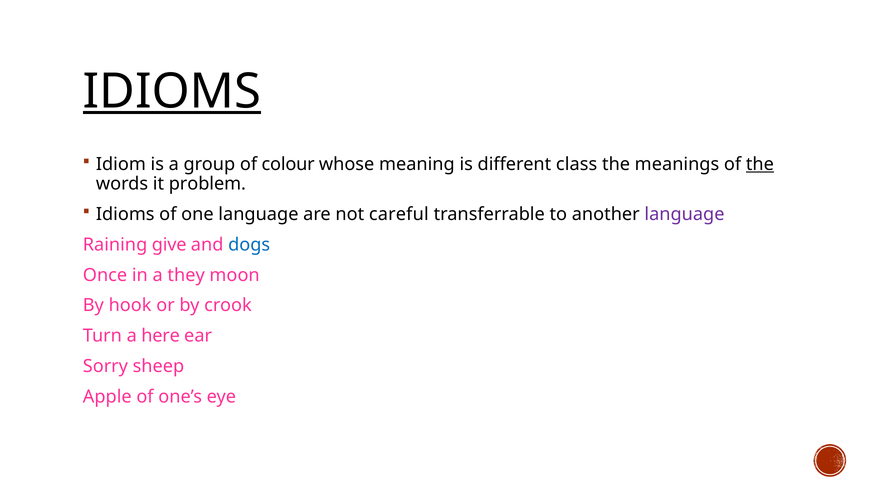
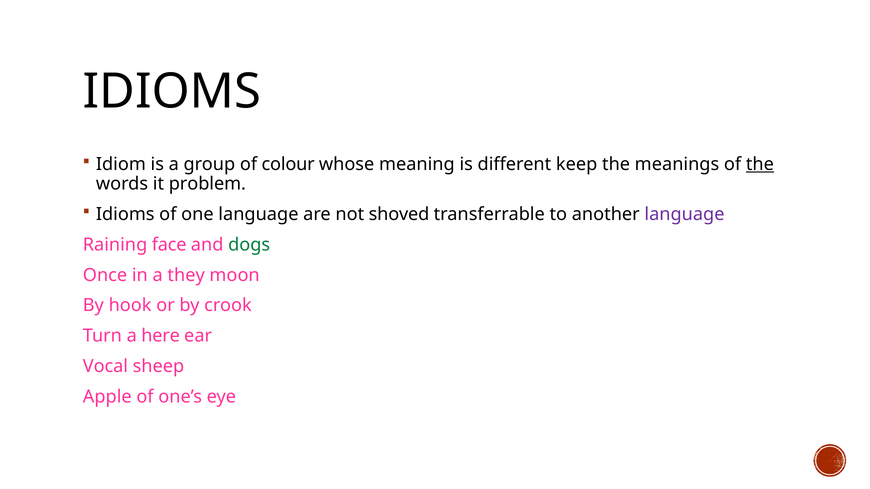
IDIOMS underline: present -> none (172, 92)
class: class -> keep (577, 164)
careful: careful -> shoved (399, 214)
give: give -> face (169, 245)
dogs colour: blue -> green (249, 245)
Sorry: Sorry -> Vocal (105, 367)
